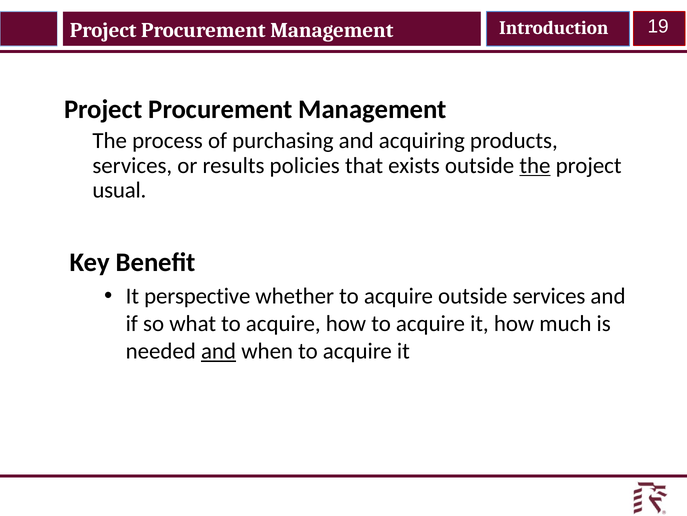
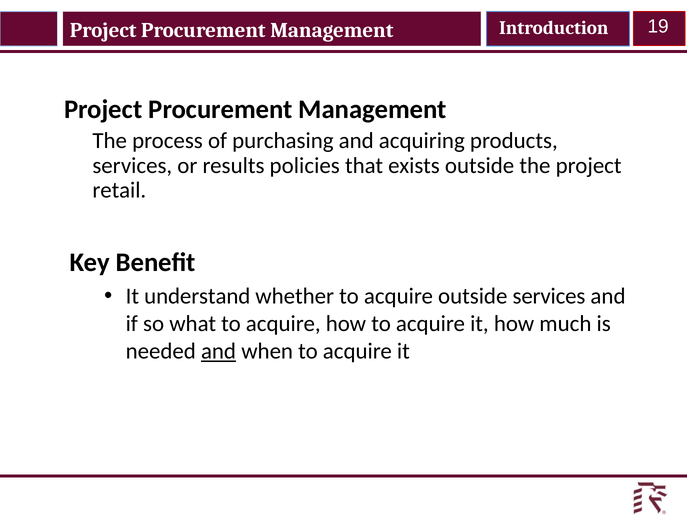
the underline: present -> none (535, 165)
usual: usual -> retail (119, 190)
perspective: perspective -> understand (197, 296)
